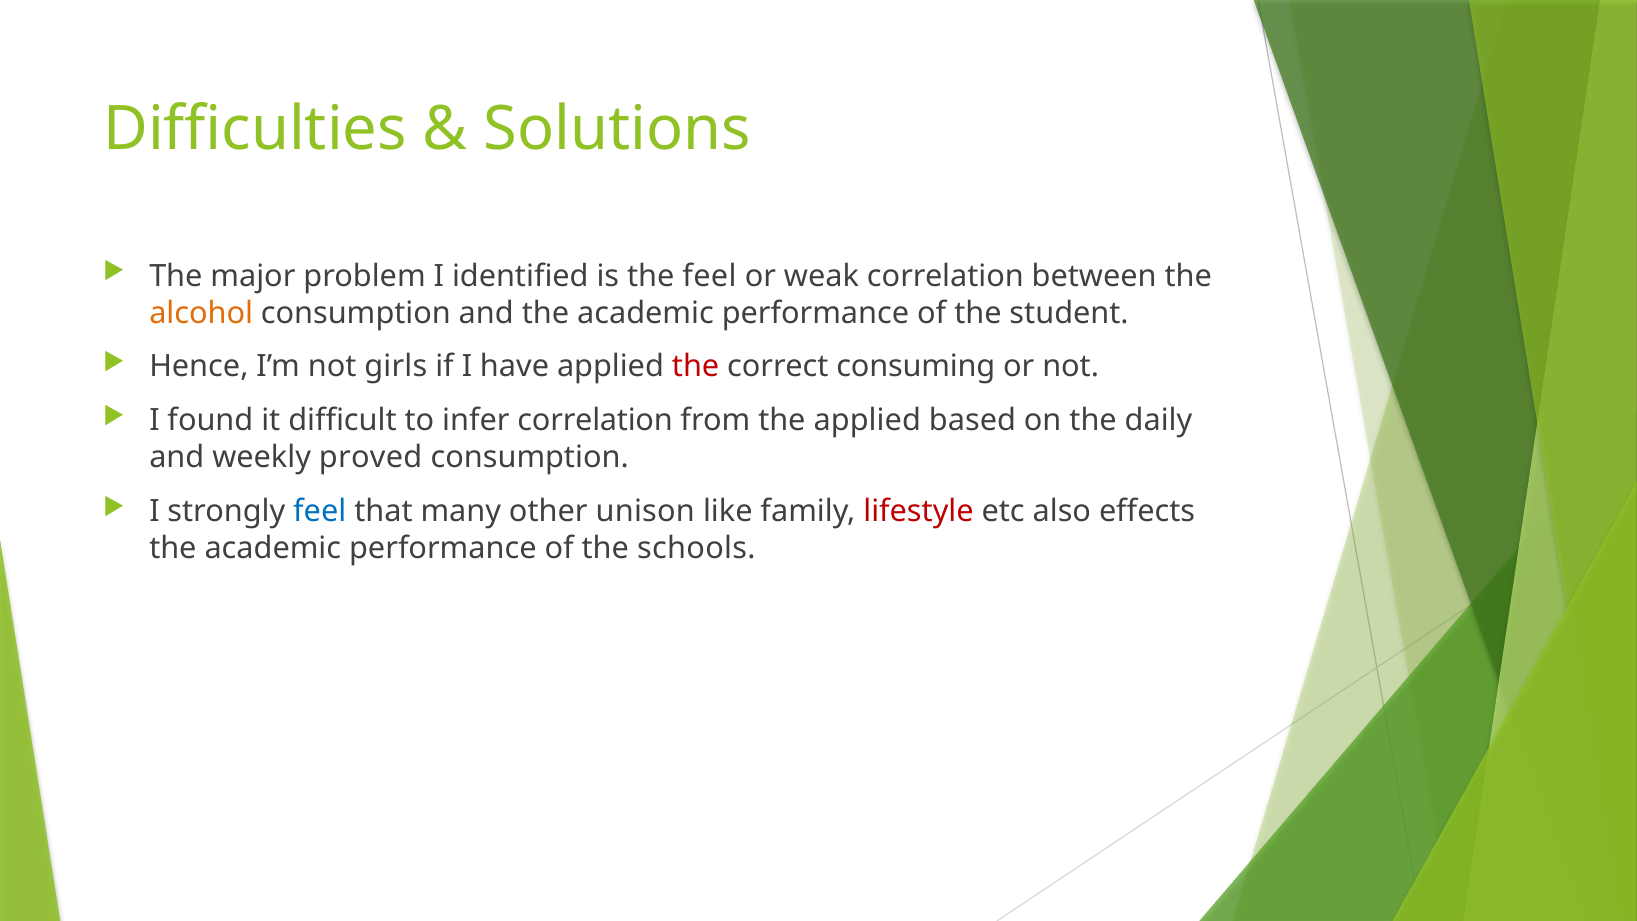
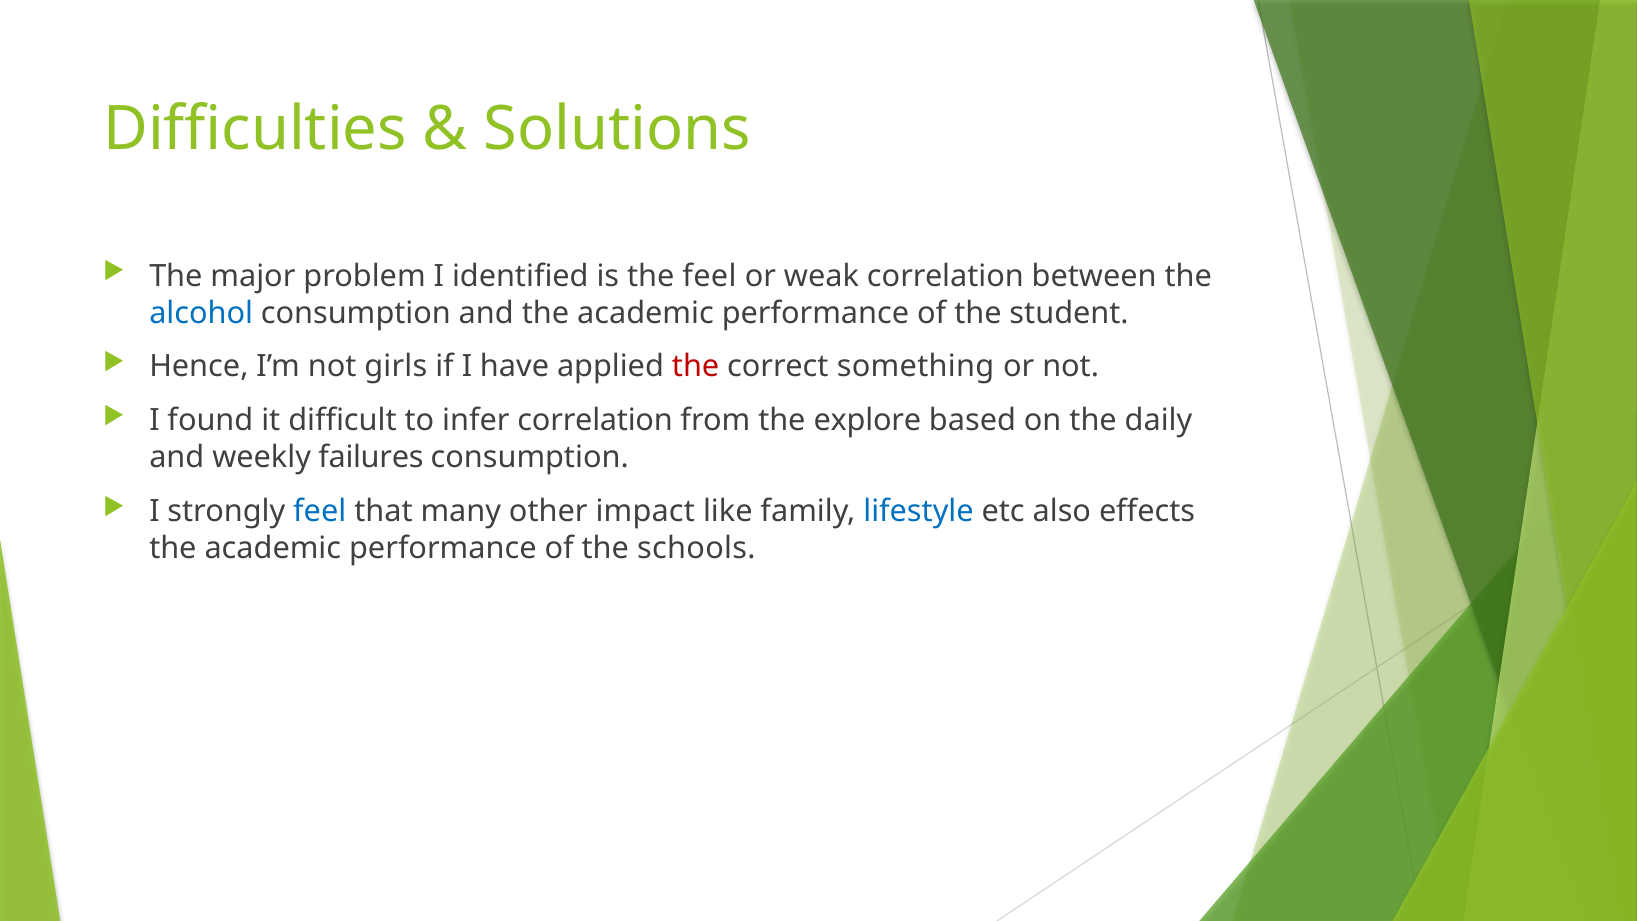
alcohol colour: orange -> blue (201, 313)
consuming: consuming -> something (916, 367)
the applied: applied -> explore (867, 421)
proved: proved -> failures (371, 457)
unison: unison -> impact (645, 511)
lifestyle colour: red -> blue (918, 511)
